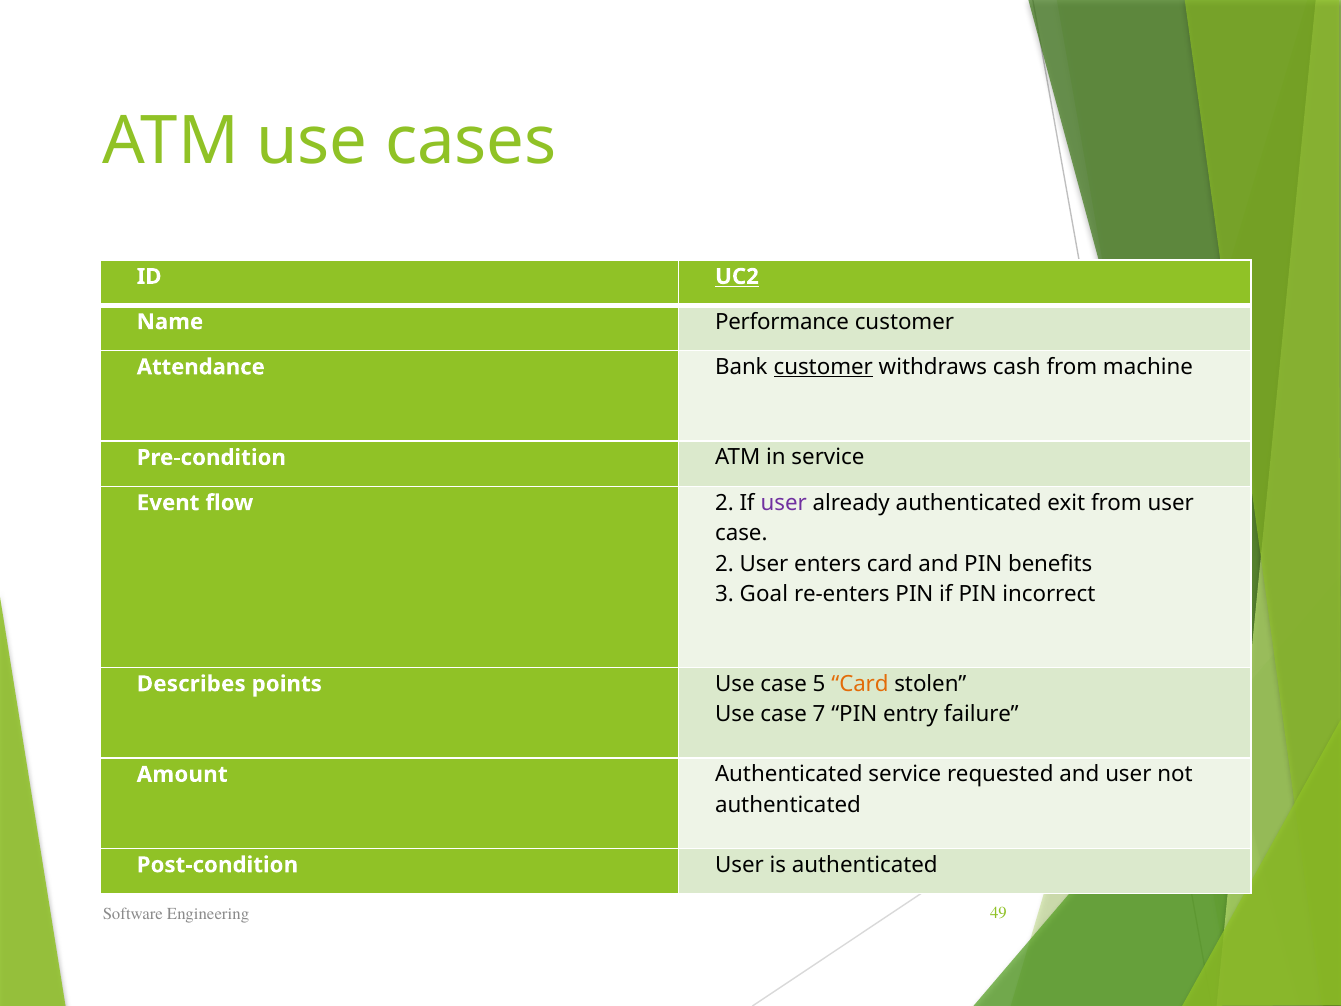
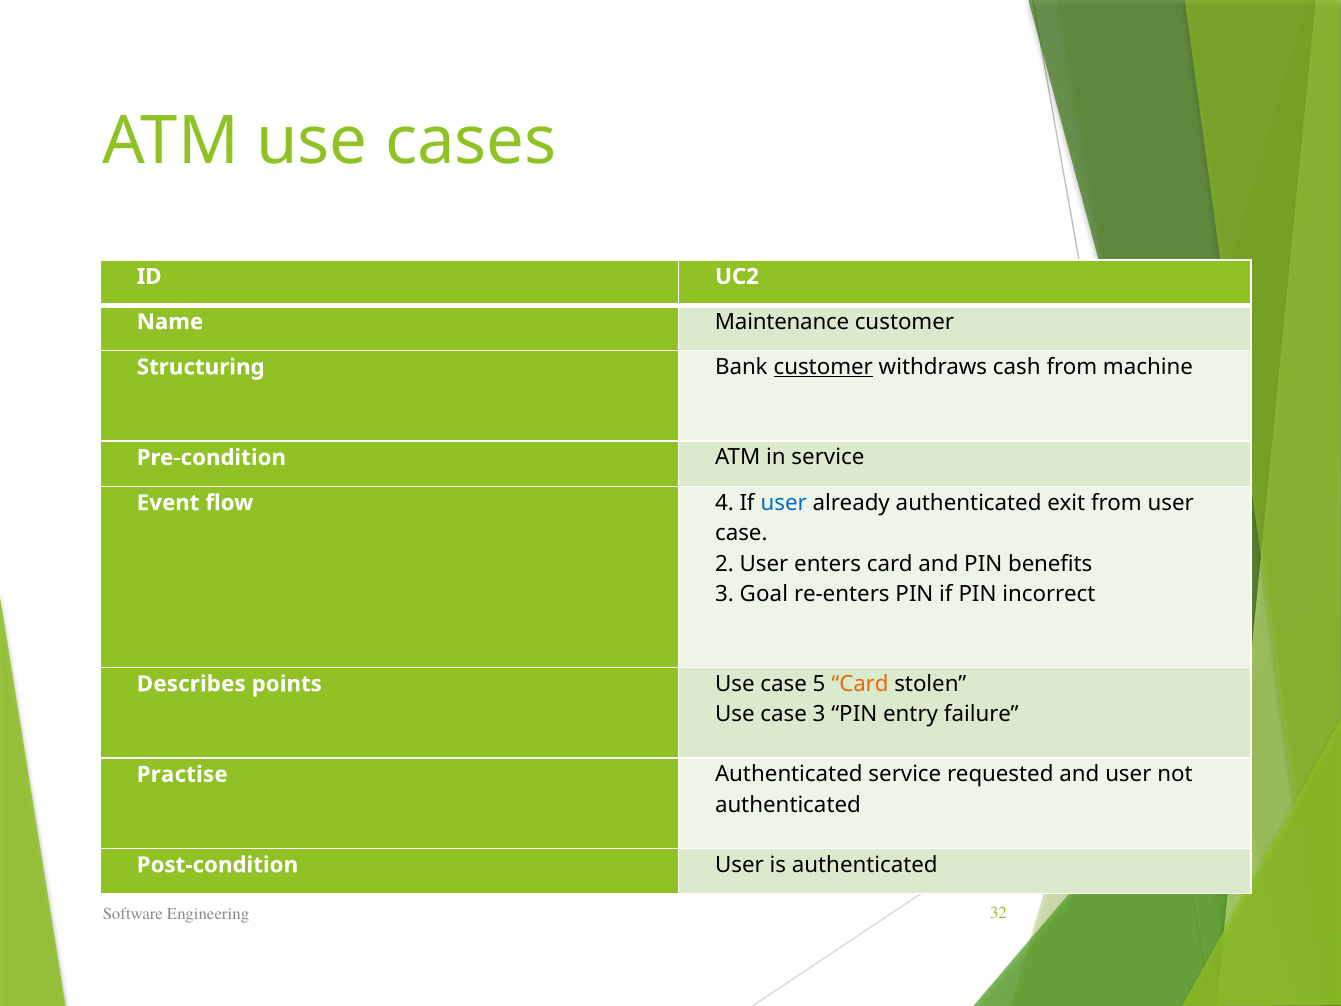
UC2 underline: present -> none (737, 277)
Performance: Performance -> Maintenance (782, 322)
Attendance: Attendance -> Structuring (201, 367)
flow 2: 2 -> 4 (724, 503)
user colour: purple -> blue (784, 503)
case 7: 7 -> 3 (819, 714)
Amount: Amount -> Practise (182, 774)
49: 49 -> 32 (998, 913)
